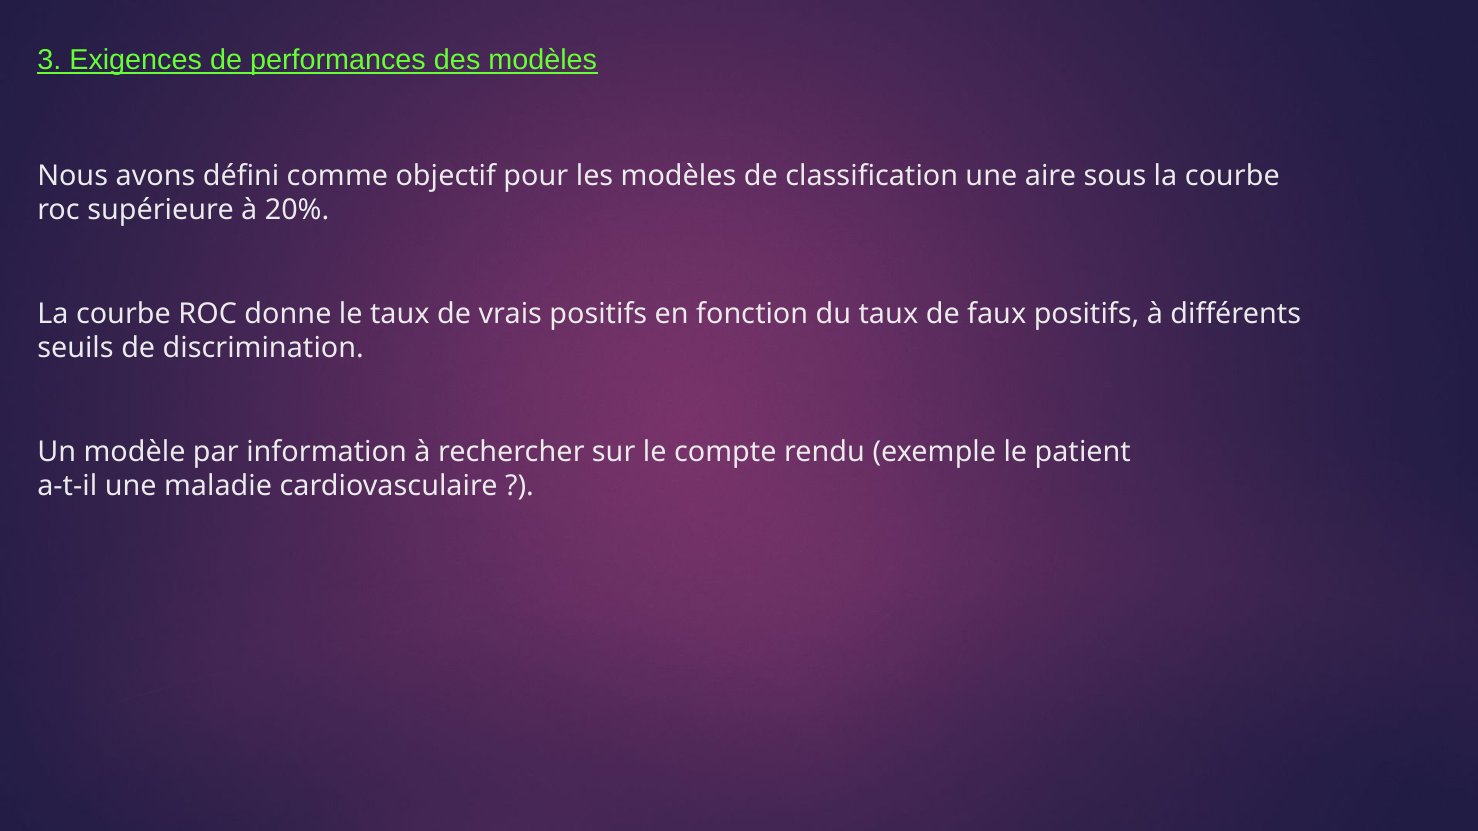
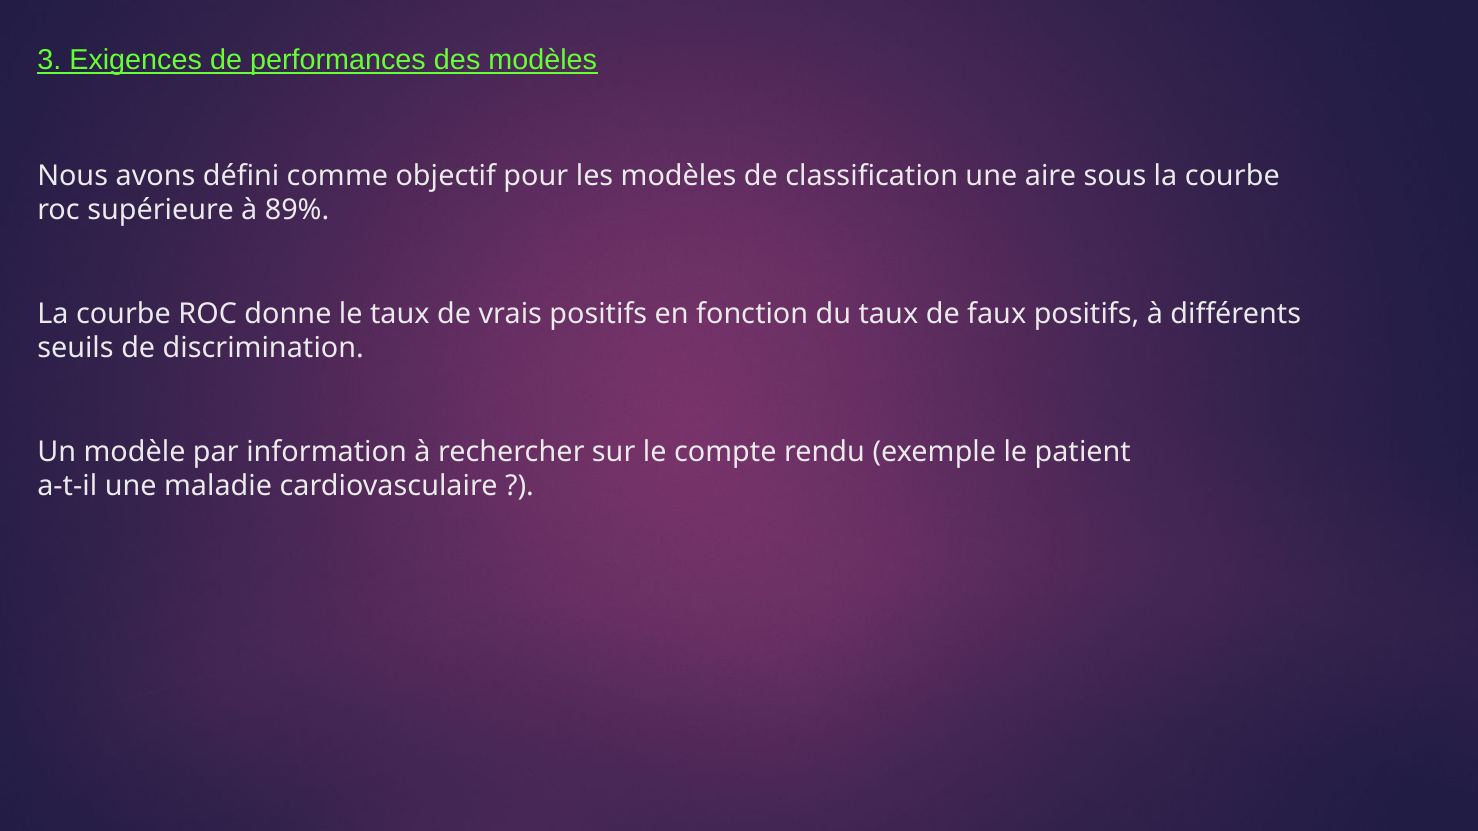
20%: 20% -> 89% (297, 210)
